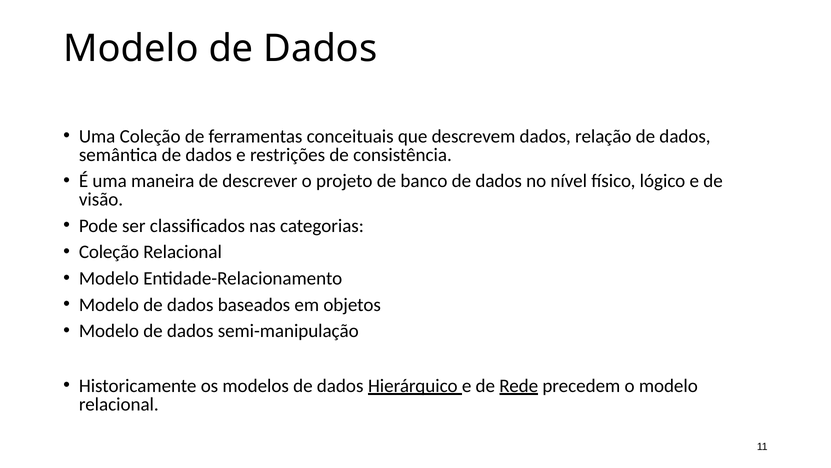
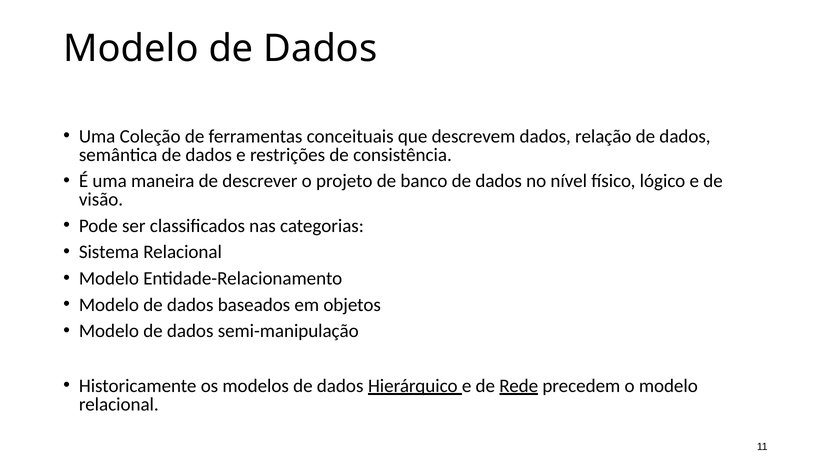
Coleção: Coleção -> Sistema (109, 252)
